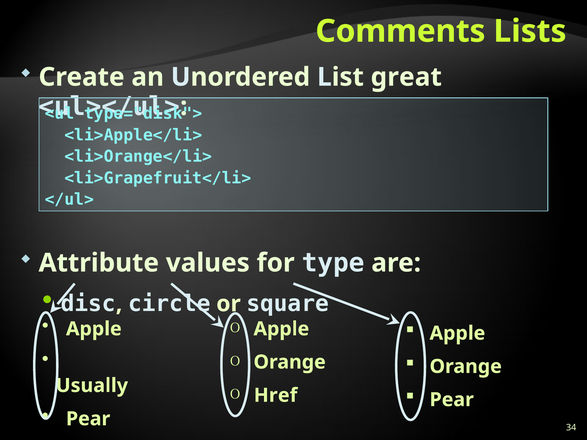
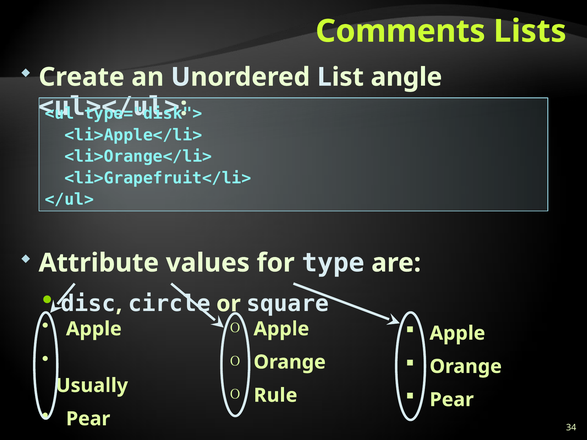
great: great -> angle (406, 77)
Href: Href -> Rule (276, 396)
